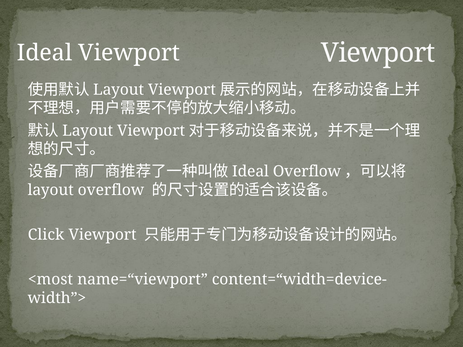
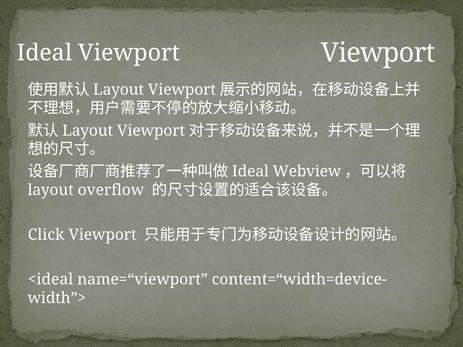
Ideal Overflow: Overflow -> Webview (307, 172)
<most: <most -> <ideal (50, 280)
